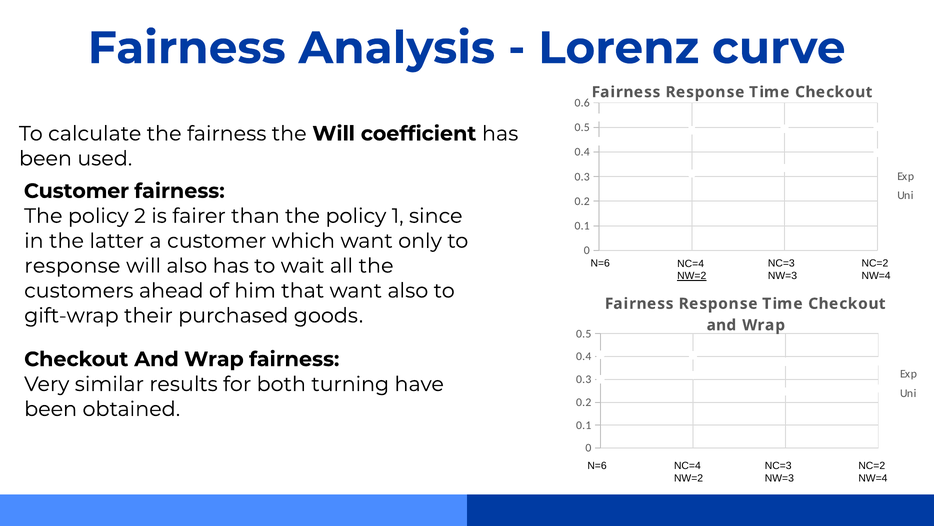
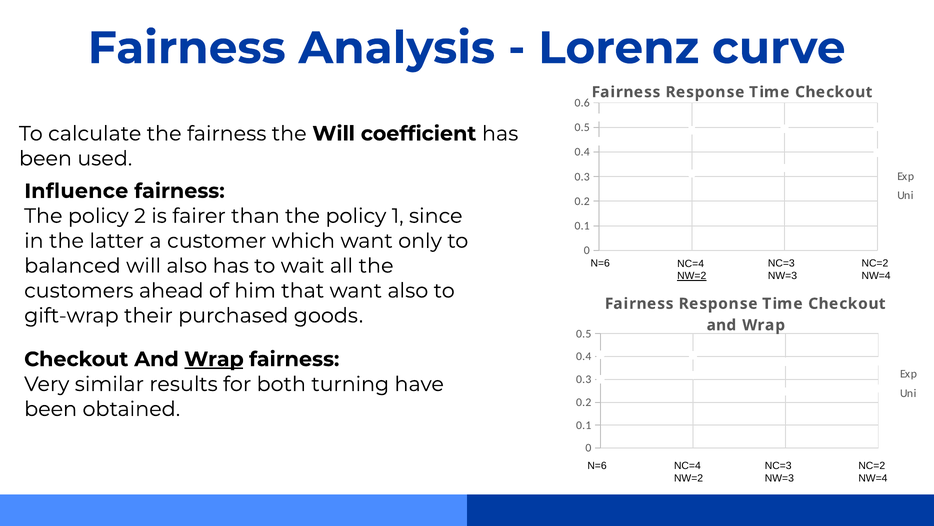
Customer: Customer -> Influence (76, 191)
response: response -> balanced (72, 266)
Wrap underline: none -> present (214, 359)
